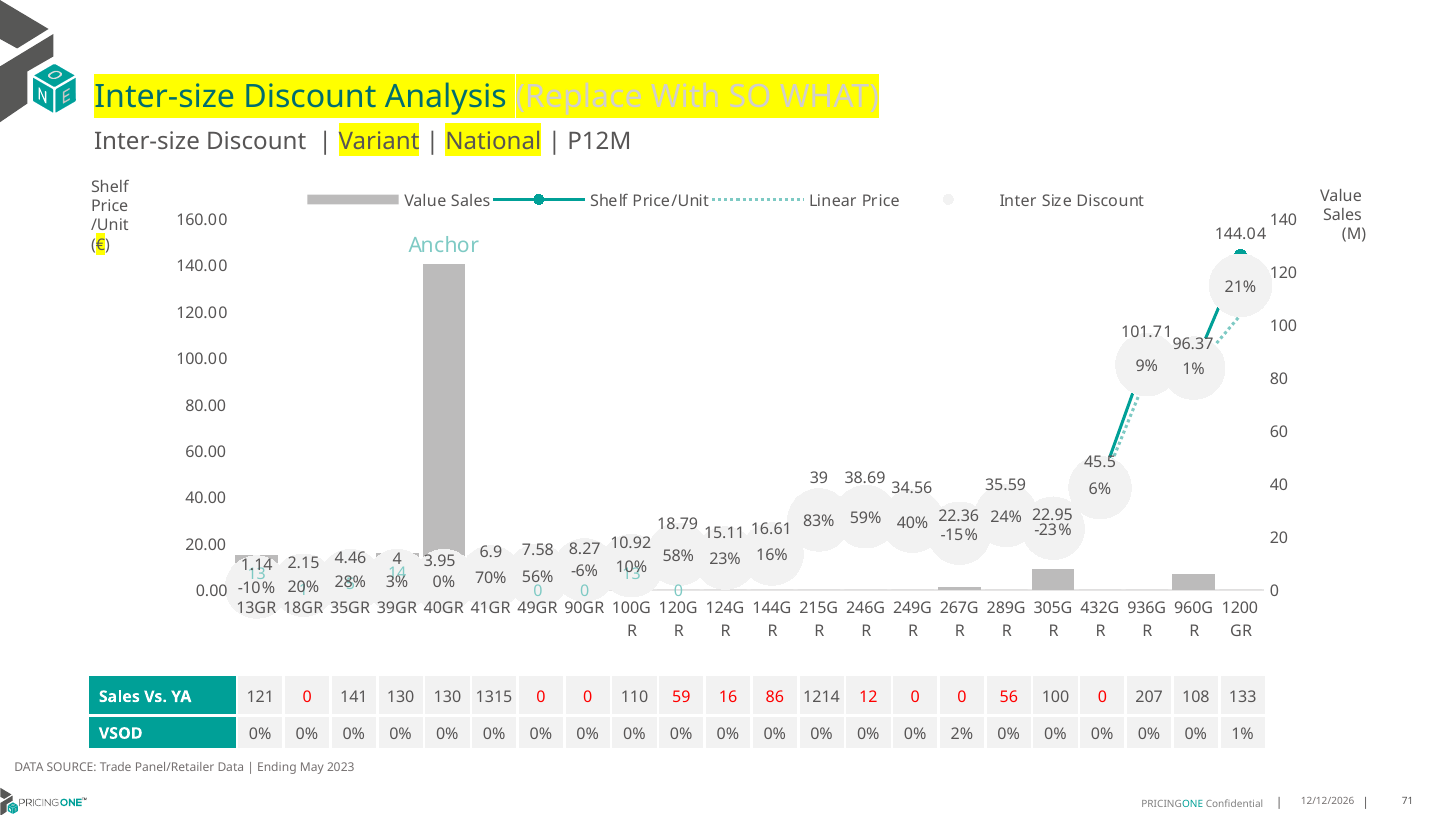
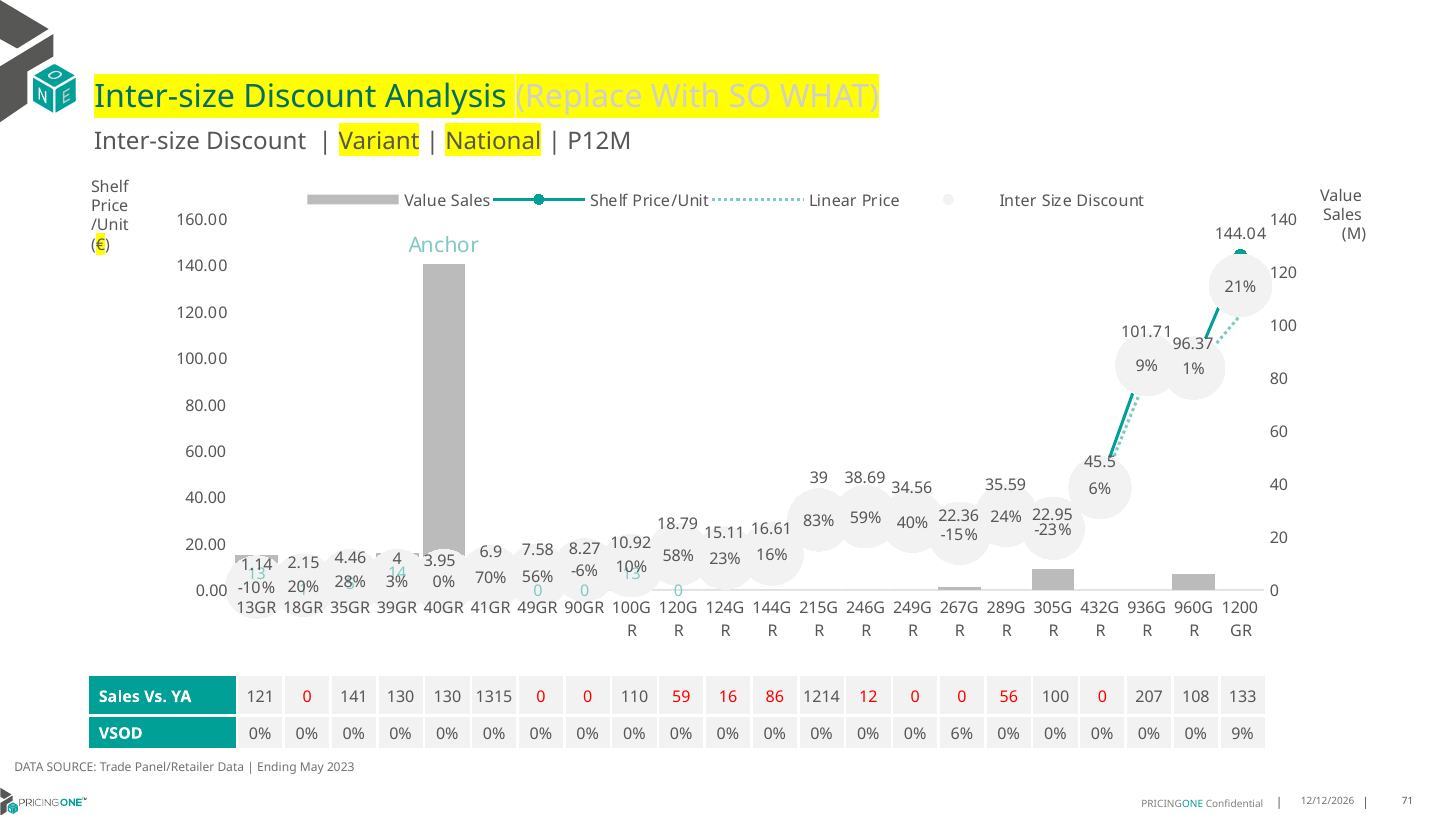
0% 2%: 2% -> 6% (962, 734)
0% 1%: 1% -> 9% (1243, 734)
